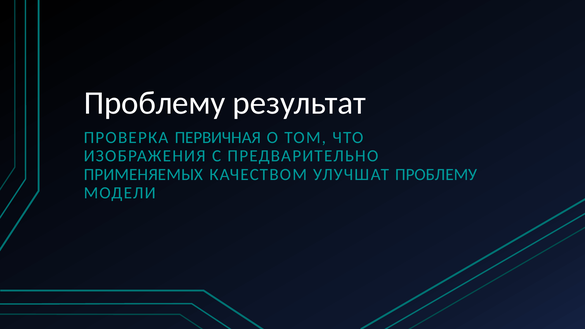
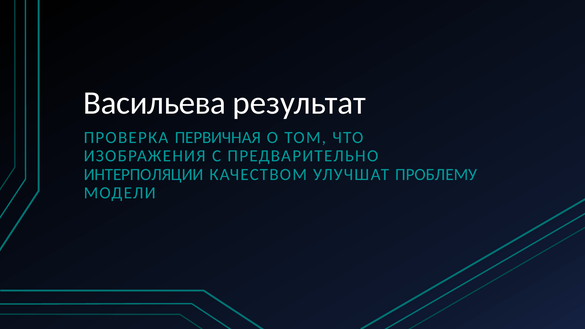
Проблему: Проблему -> Васильева (155, 103)
ПРИМЕНЯЕМЫХ: ПРИМЕНЯЕМЫХ -> ИНТЕРПОЛЯЦИИ (144, 174)
